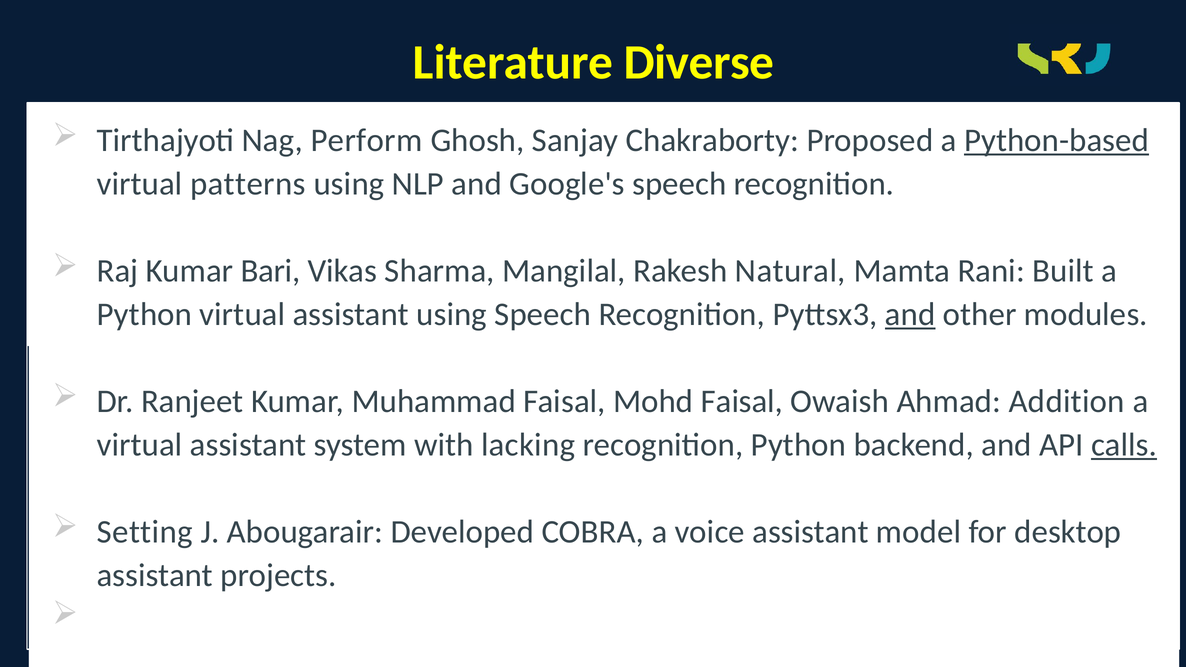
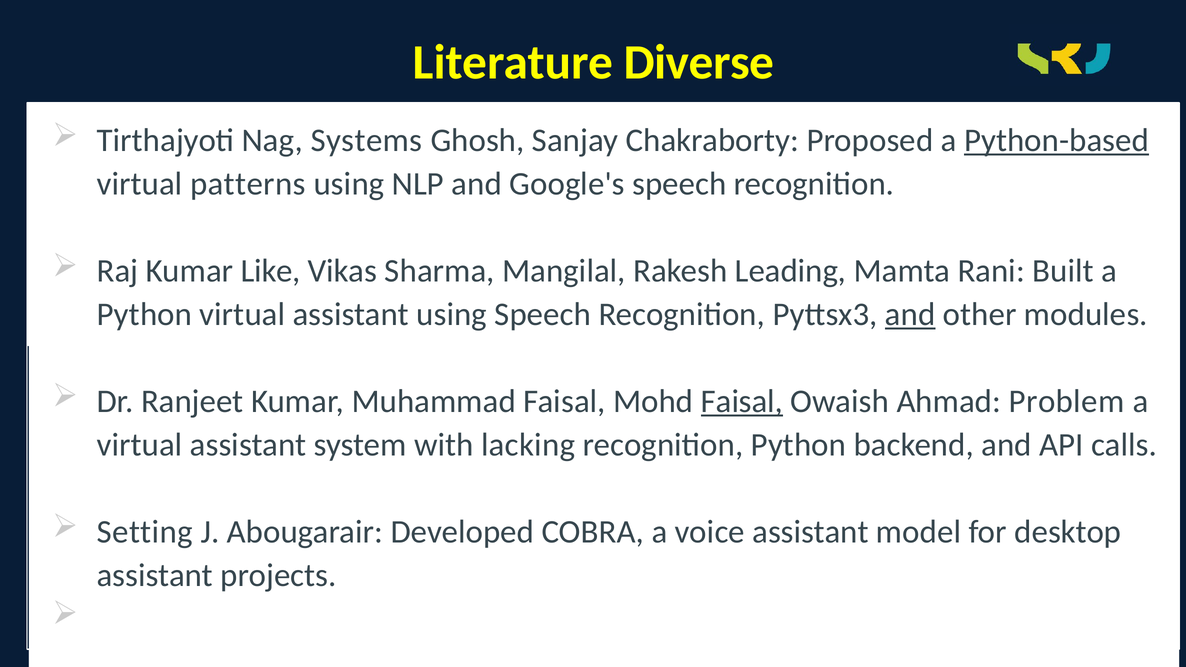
Perform: Perform -> Systems (367, 141)
Bari: Bari -> Like (271, 271)
Natural: Natural -> Leading (791, 271)
Faisal underline: none -> present (742, 401)
Addition: Addition -> Problem (1067, 401)
calls underline: present -> none (1124, 445)
